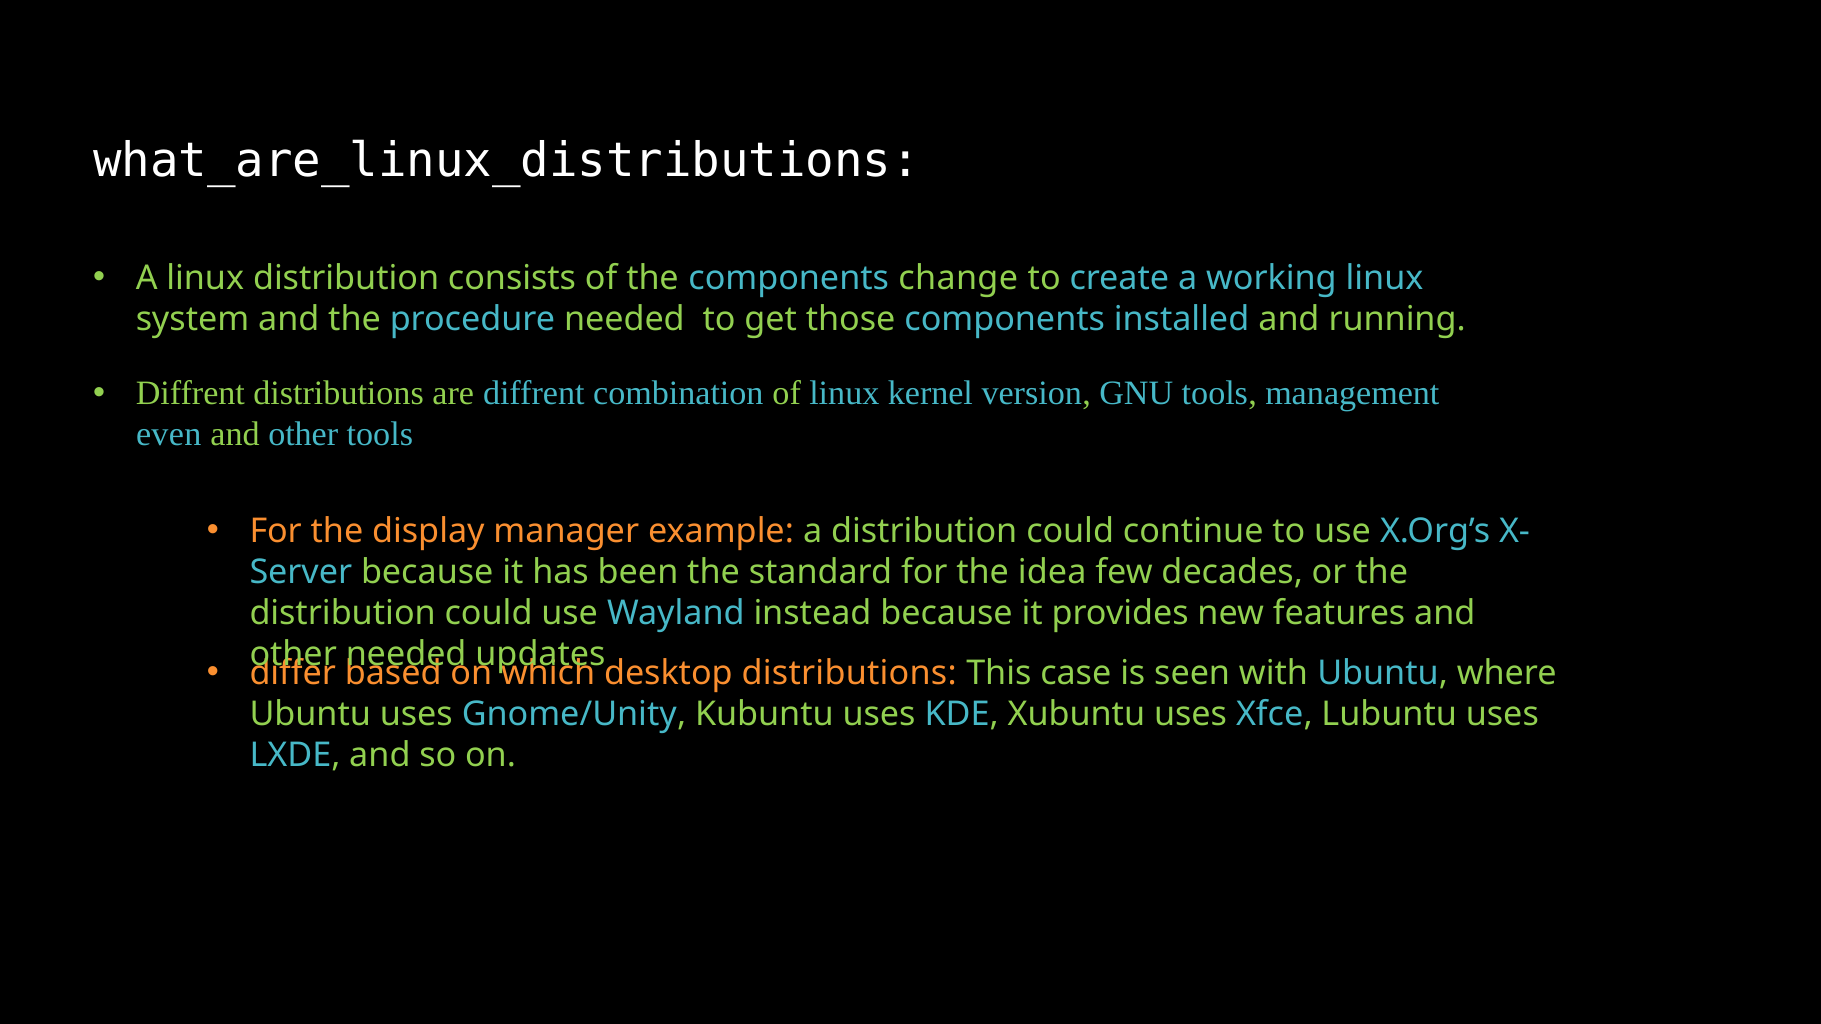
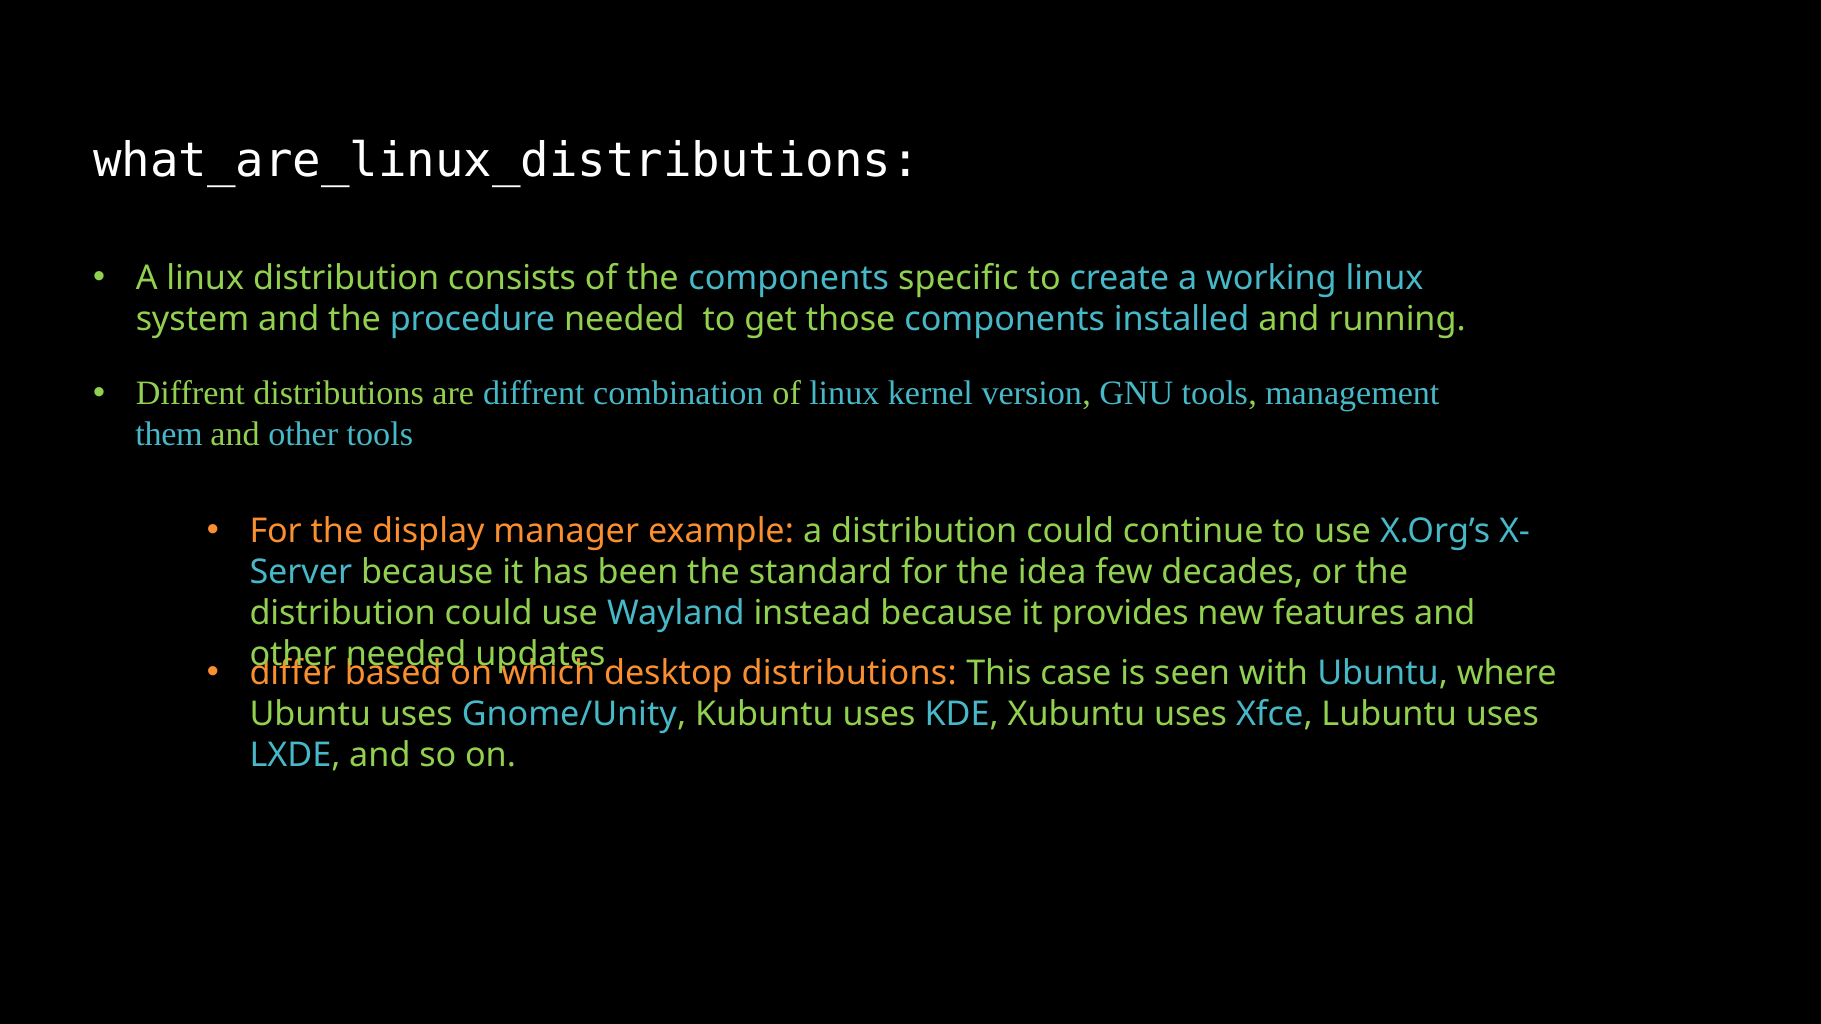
change: change -> specific (958, 278)
even: even -> them (169, 435)
